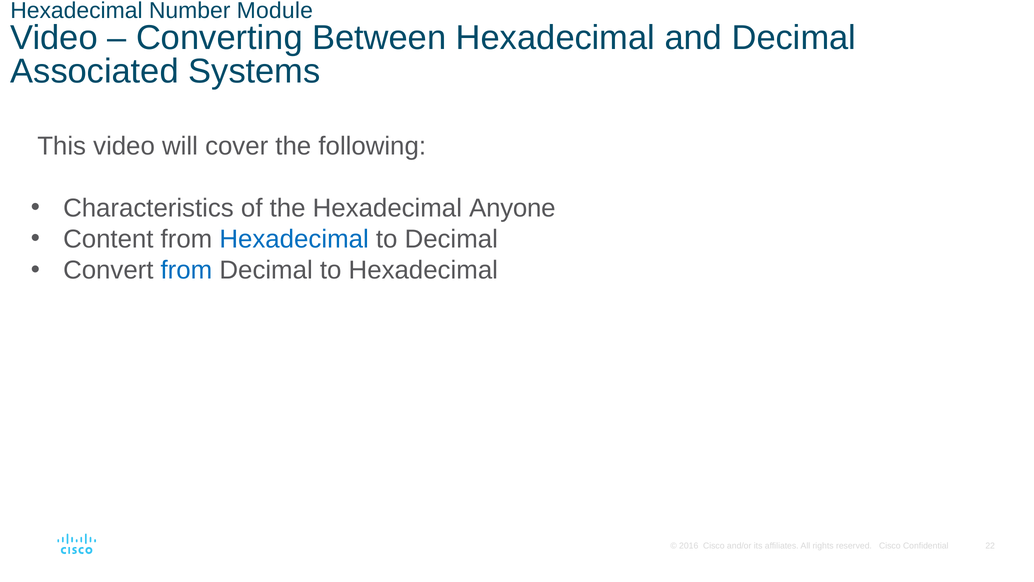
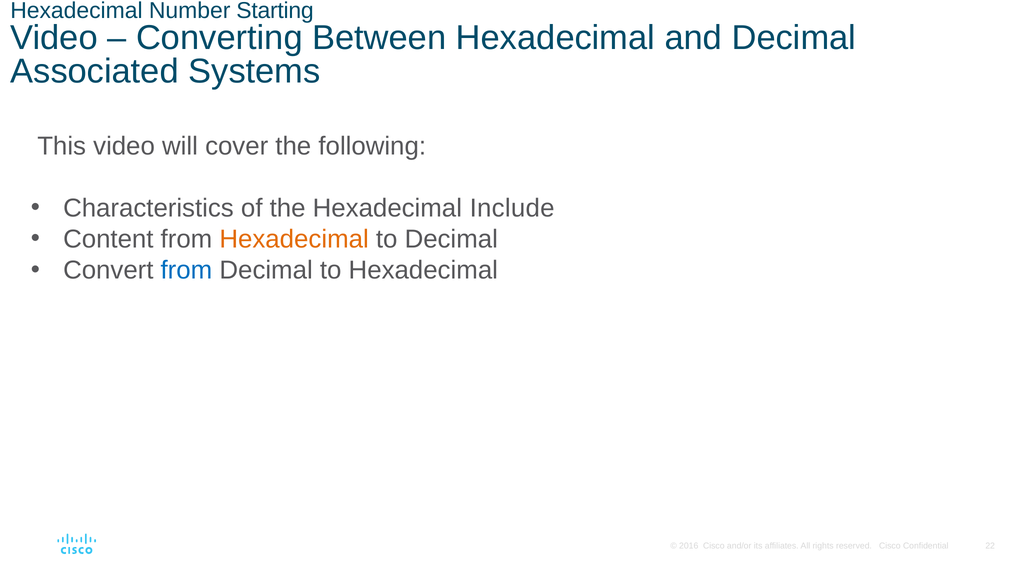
Module: Module -> Starting (275, 11)
Anyone: Anyone -> Include (512, 208)
Hexadecimal colour: blue -> orange (294, 239)
